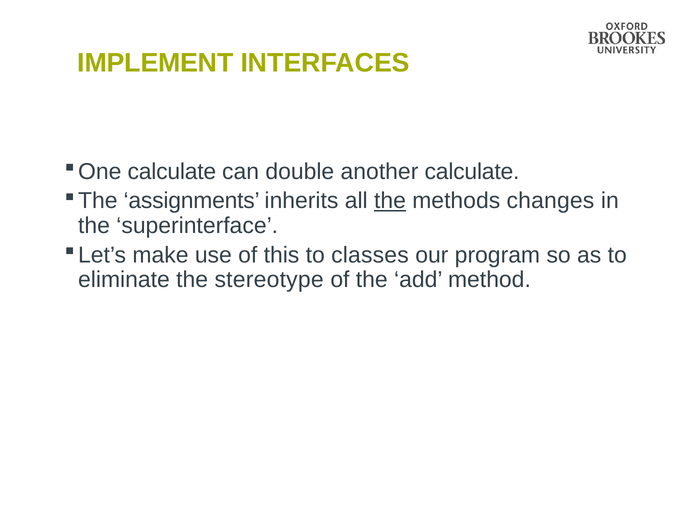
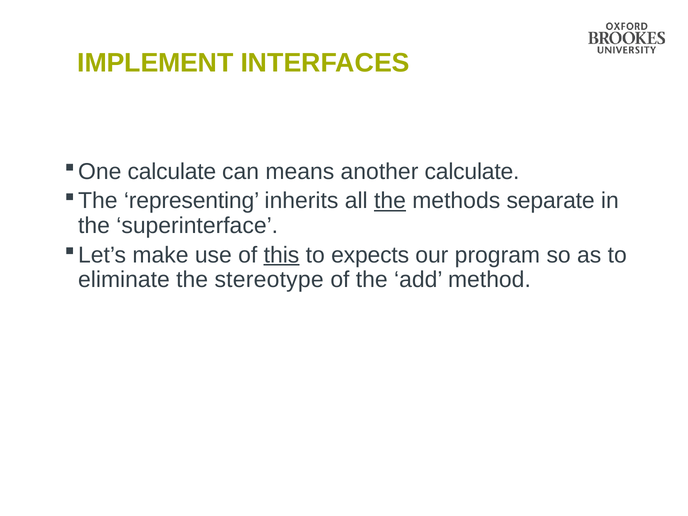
double: double -> means (300, 172)
assignments: assignments -> representing (192, 201)
changes: changes -> separate (551, 201)
this underline: none -> present (282, 255)
classes: classes -> expects (370, 255)
